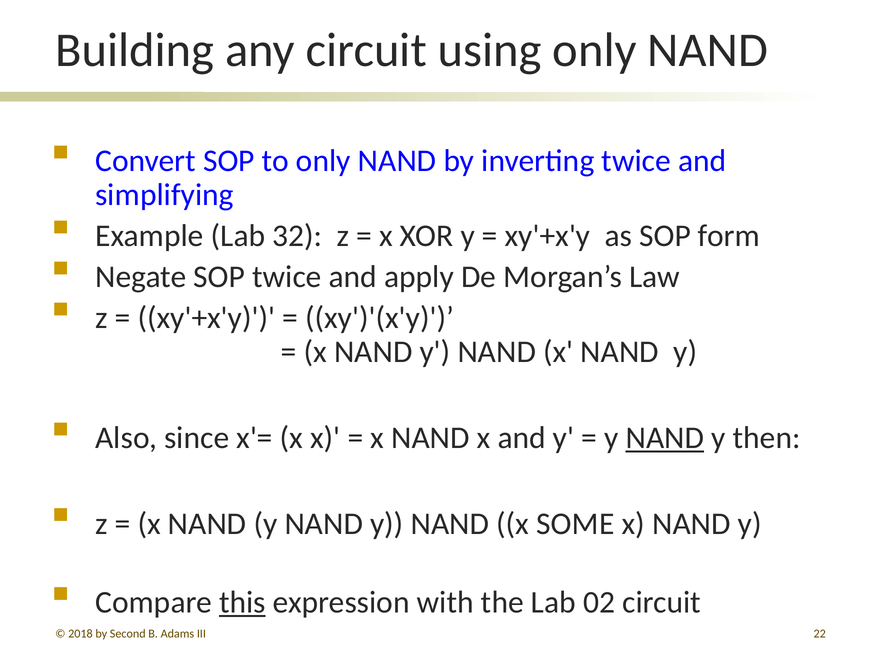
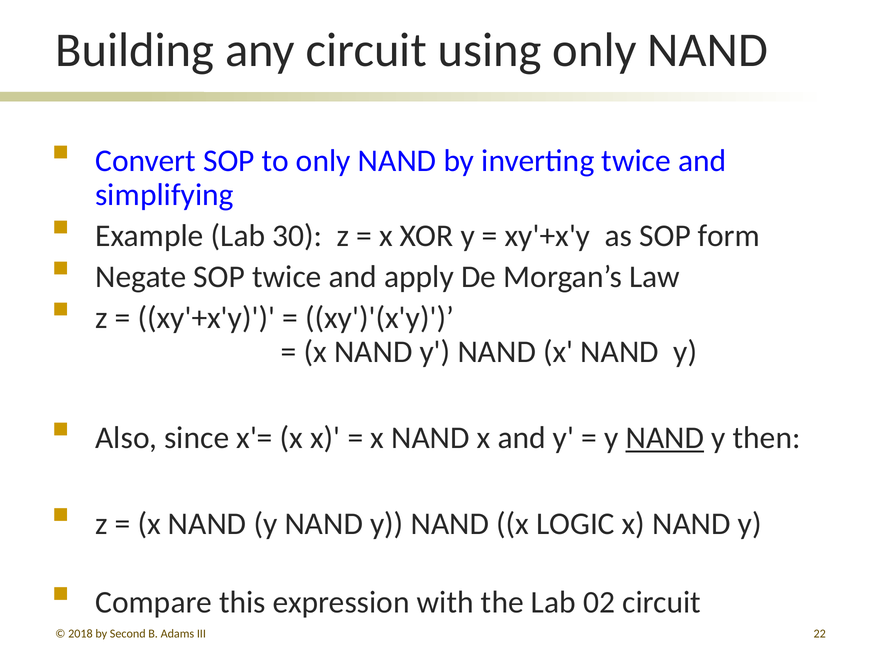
32: 32 -> 30 (297, 236)
SOME: SOME -> LOGIC (575, 524)
this underline: present -> none (242, 603)
